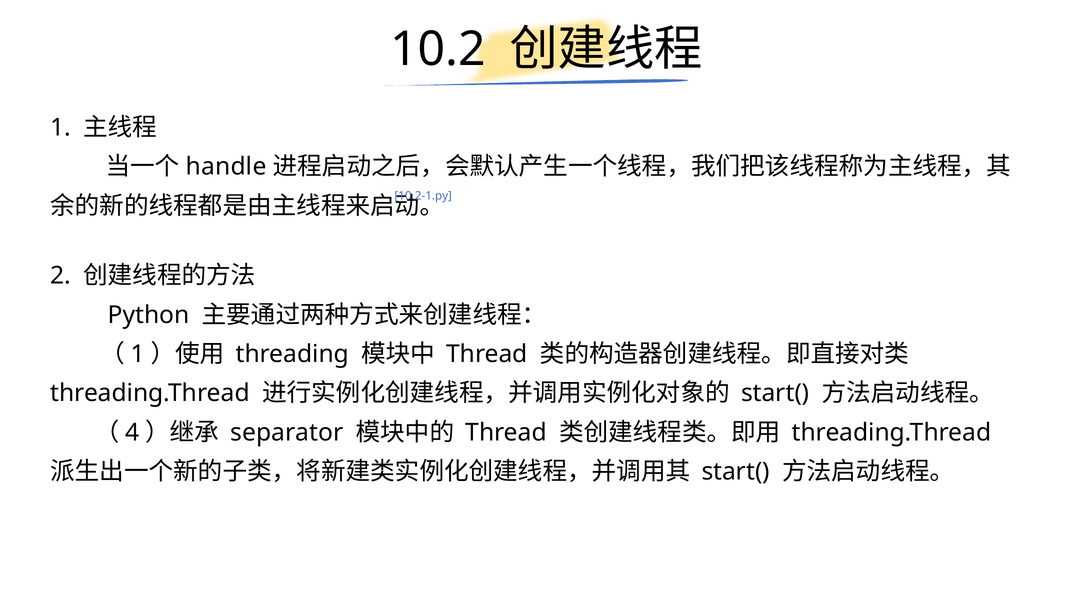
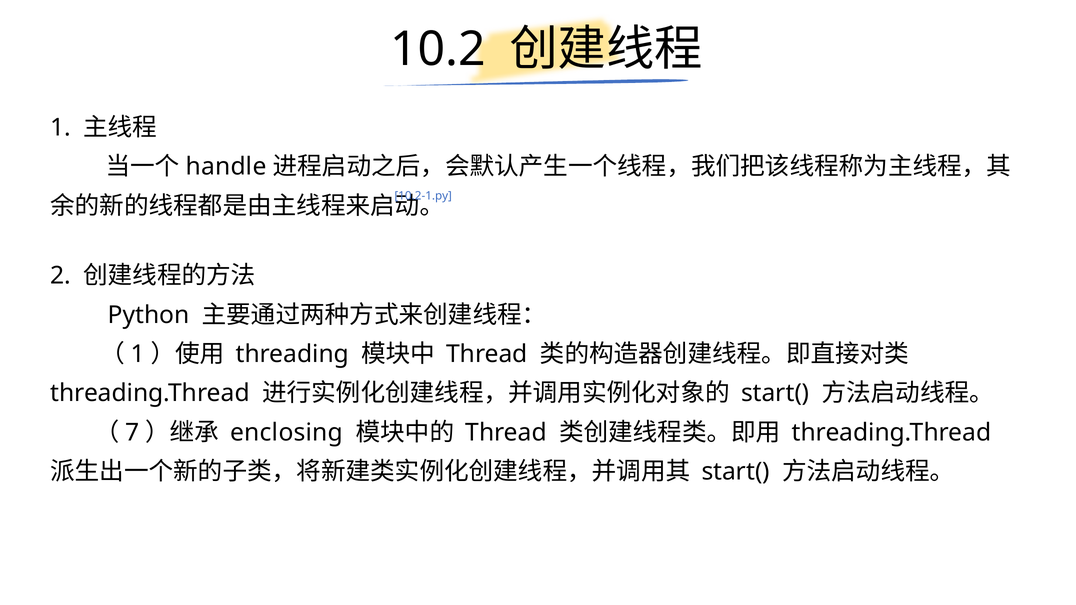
4: 4 -> 7 (132, 433)
separator: separator -> enclosing (287, 433)
